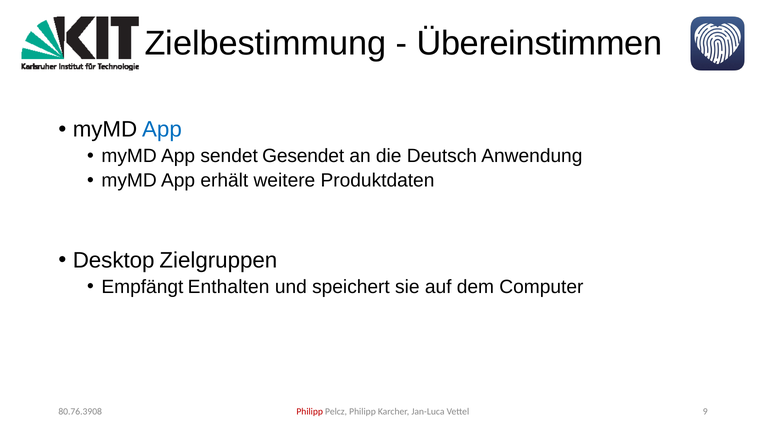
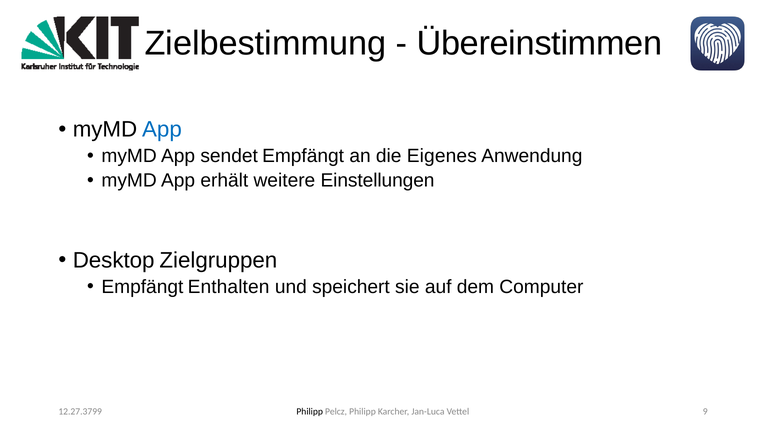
sendet Gesendet: Gesendet -> Empfängt (303, 156)
Deutsch: Deutsch -> Eigenes (442, 156)
Produktdaten: Produktdaten -> Einstellungen (378, 181)
Philipp colour: red -> black (310, 411)
80.76.3908: 80.76.3908 -> 12.27.3799 (80, 411)
